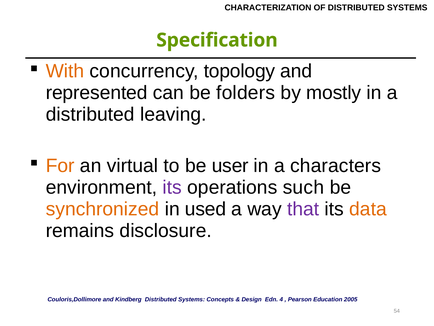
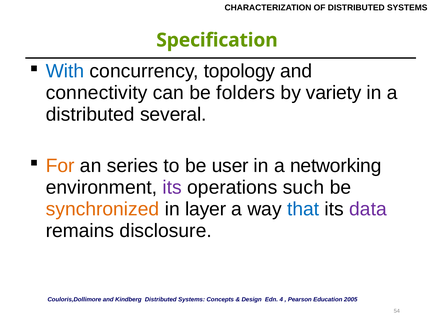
With colour: orange -> blue (65, 71)
represented: represented -> connectivity (97, 93)
mostly: mostly -> variety (334, 93)
leaving: leaving -> several (173, 114)
virtual: virtual -> series (132, 165)
characters: characters -> networking (336, 165)
used: used -> layer (206, 209)
that colour: purple -> blue (303, 209)
data colour: orange -> purple (368, 209)
